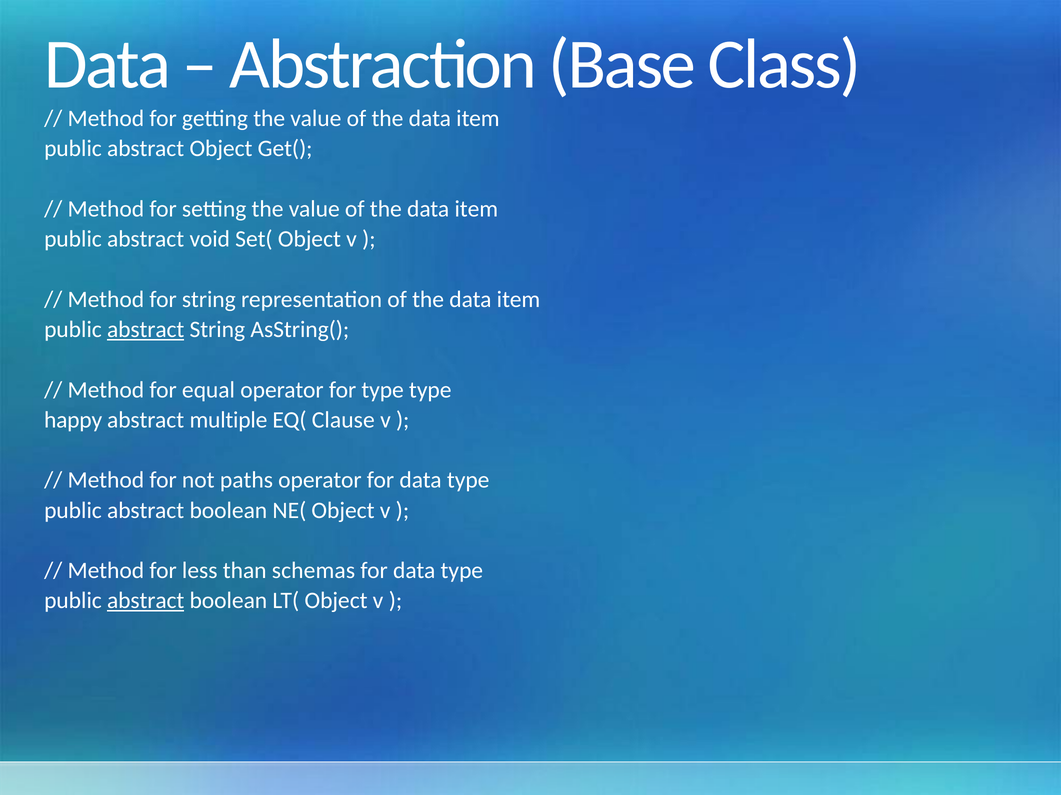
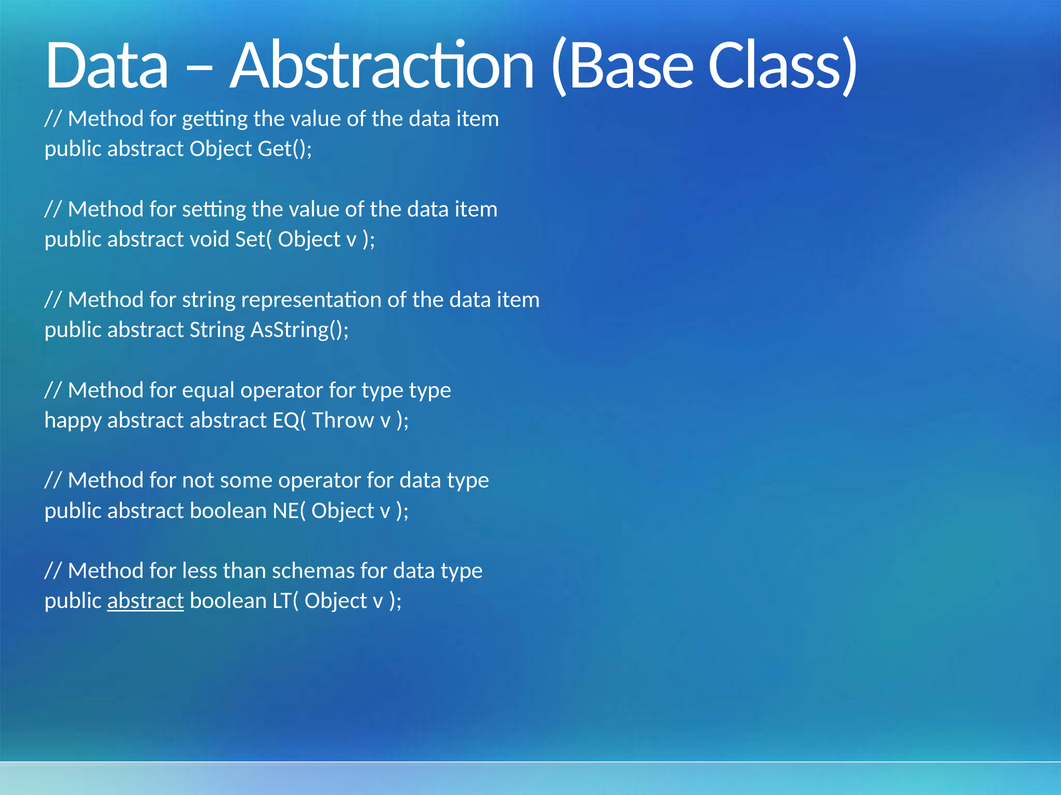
abstract underline: present -> none (146, 330)
abstract multiple: multiple -> abstract (228, 420)
Clause: Clause -> Throw (343, 420)
paths: paths -> some (246, 481)
